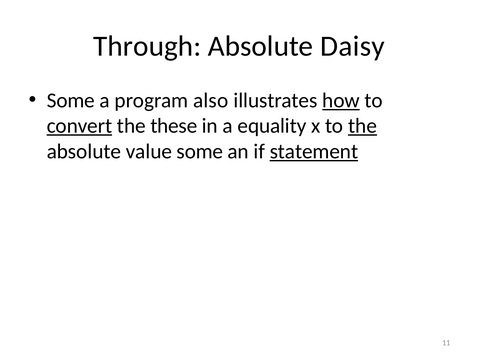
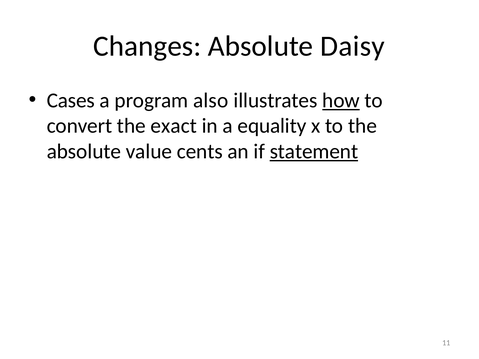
Through: Through -> Changes (147, 46)
Some: Some -> Cases (71, 100)
convert underline: present -> none (79, 126)
these: these -> exact (174, 126)
the underline: present -> none (362, 126)
value some: some -> cents (200, 152)
